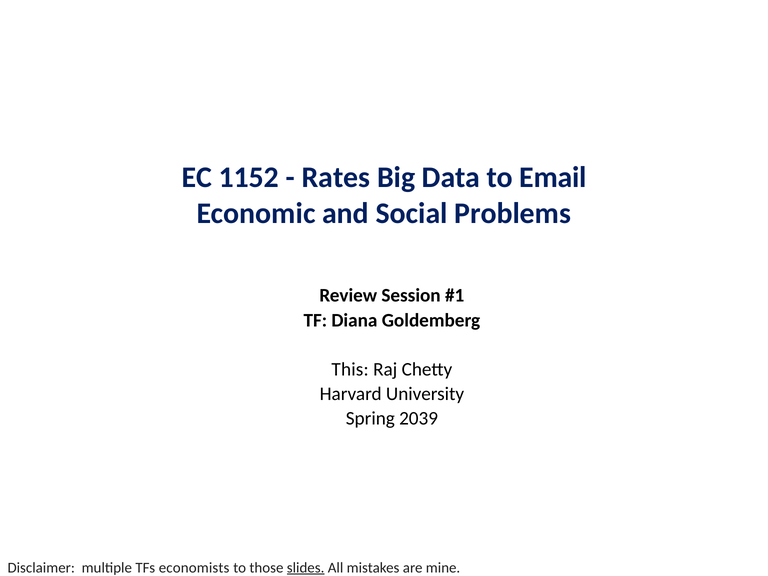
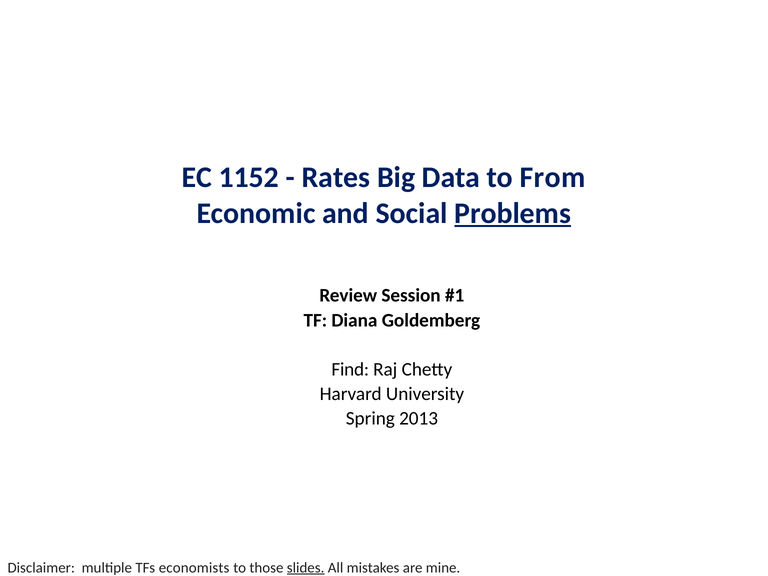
Email: Email -> From (553, 177)
Problems underline: none -> present (513, 213)
This: This -> Find (350, 369)
2039: 2039 -> 2013 (419, 419)
